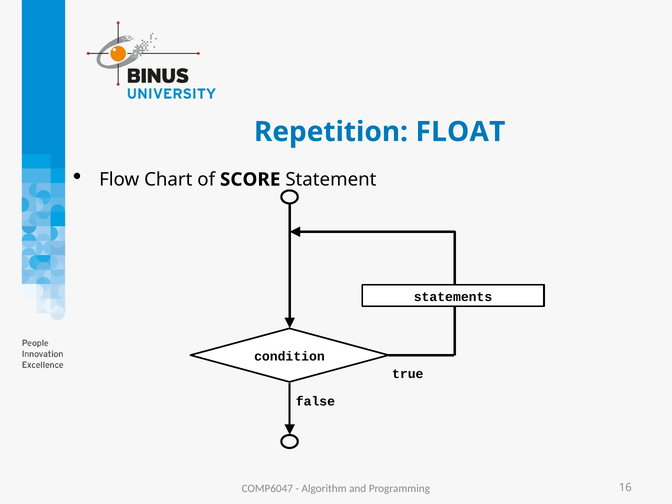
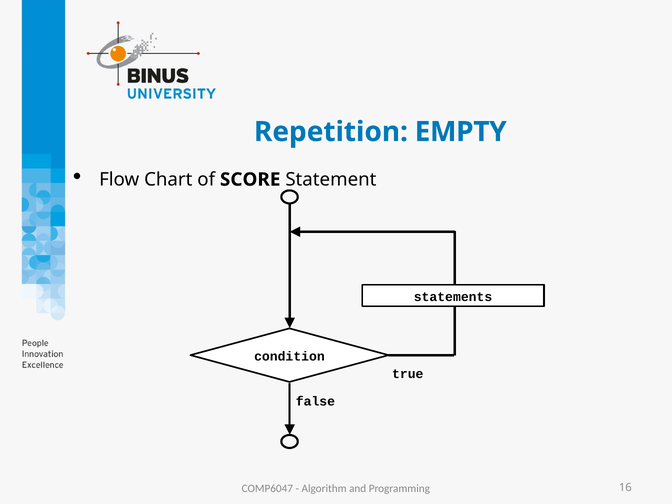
FLOAT: FLOAT -> EMPTY (461, 132)
